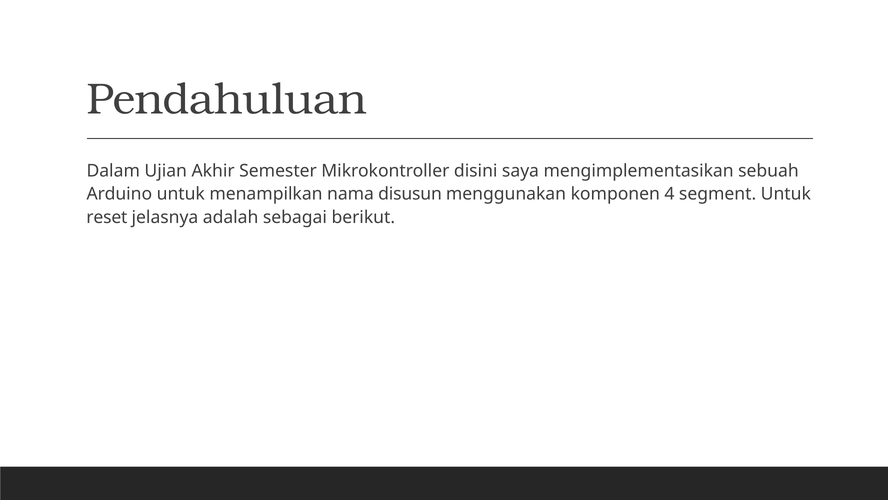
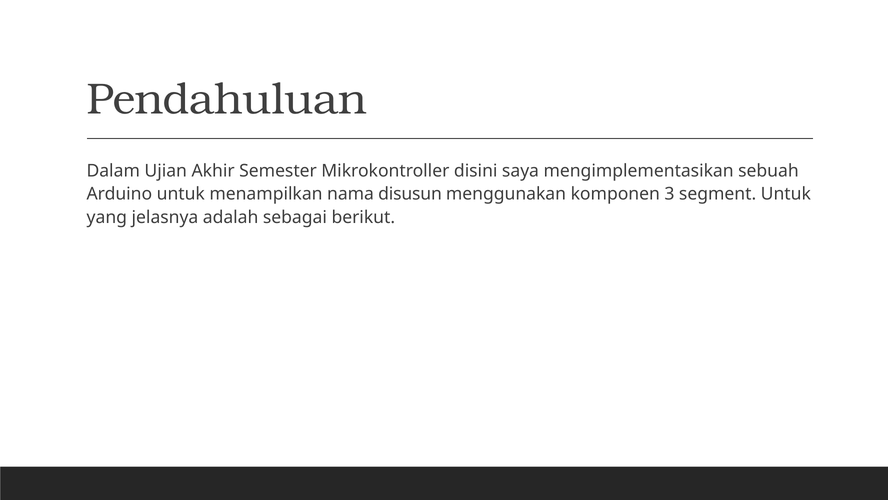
4: 4 -> 3 (669, 194)
reset: reset -> yang (107, 217)
